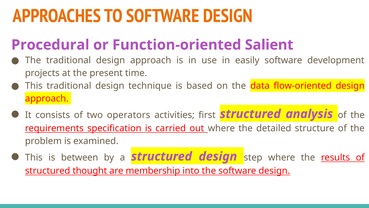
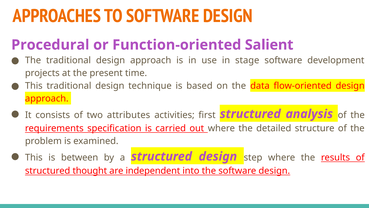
easily: easily -> stage (247, 60)
operators: operators -> attributes (129, 115)
membership: membership -> independent (153, 171)
